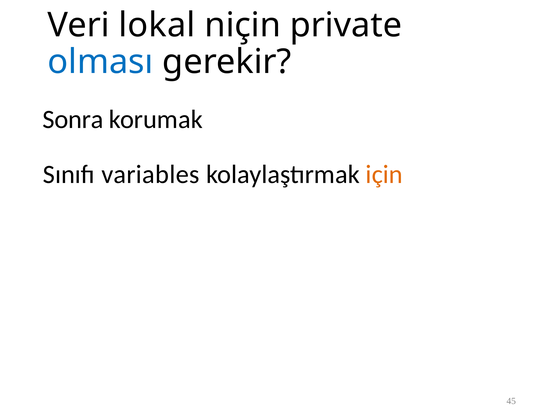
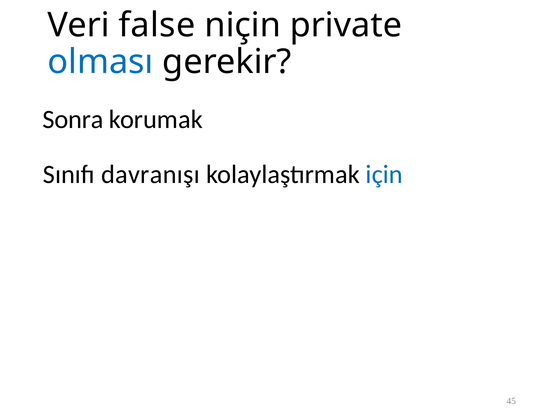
lokal: lokal -> false (157, 25)
variables: variables -> davranışı (150, 175)
için colour: orange -> blue (384, 175)
